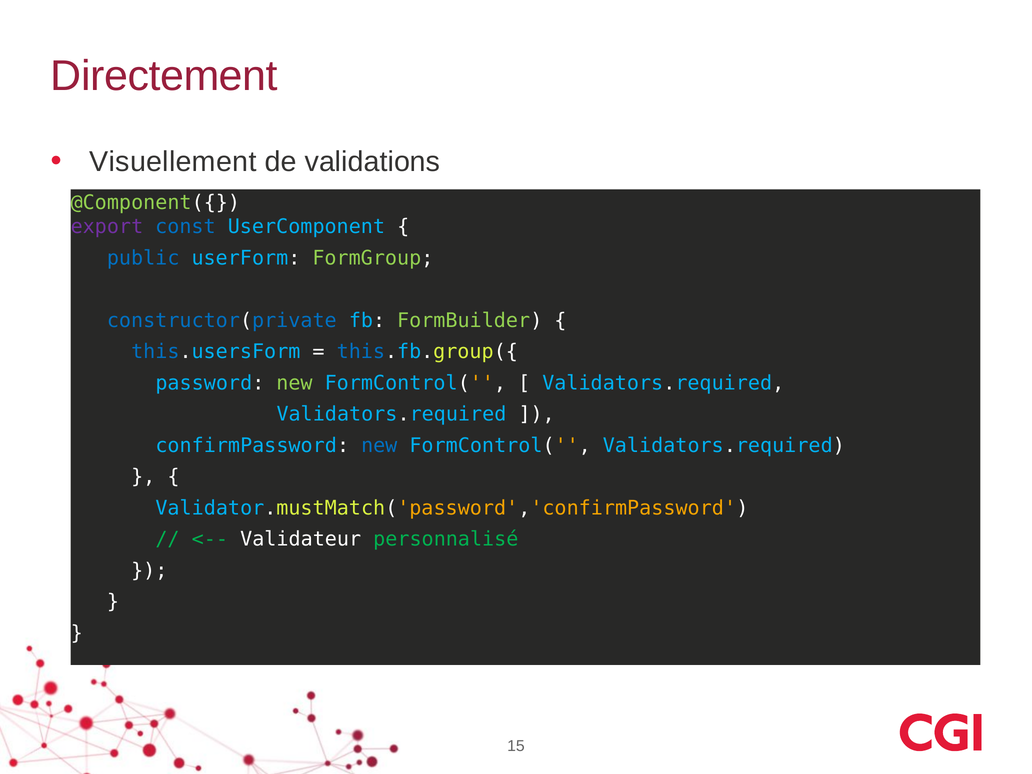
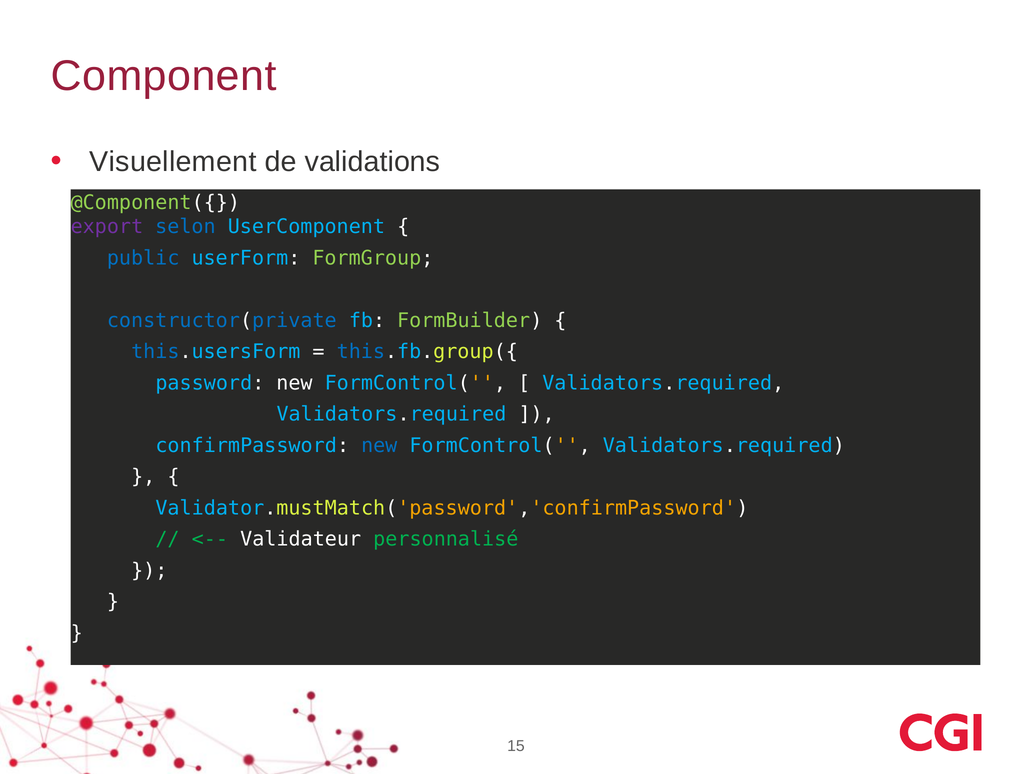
Directement: Directement -> Component (164, 76)
const: const -> selon (185, 227)
new colour: light green -> white (294, 383)
